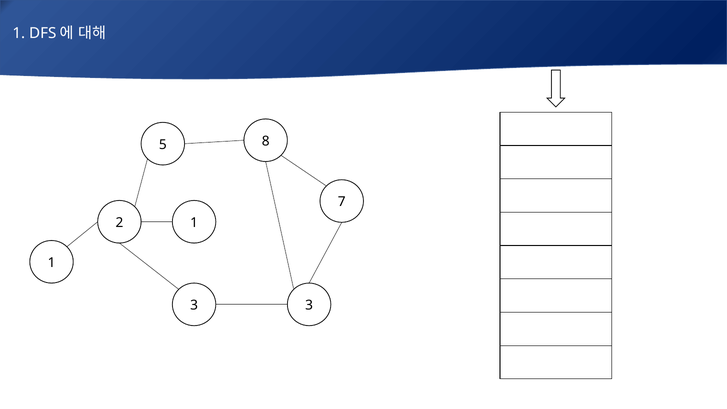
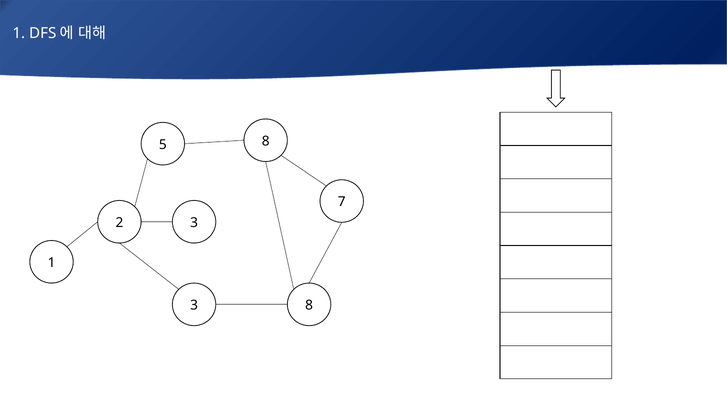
2 1: 1 -> 3 (194, 223)
3 3: 3 -> 8 (309, 305)
